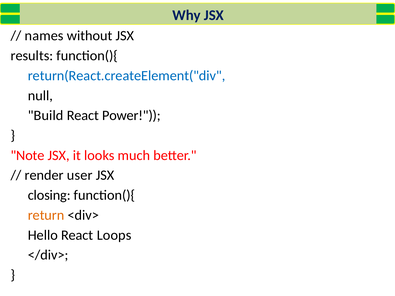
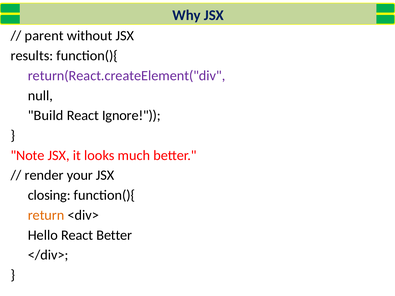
names: names -> parent (44, 36)
return(React.createElement("div colour: blue -> purple (127, 76)
Power: Power -> Ignore (131, 116)
user: user -> your (80, 175)
React Loops: Loops -> Better (114, 235)
